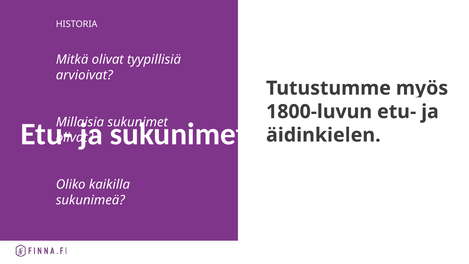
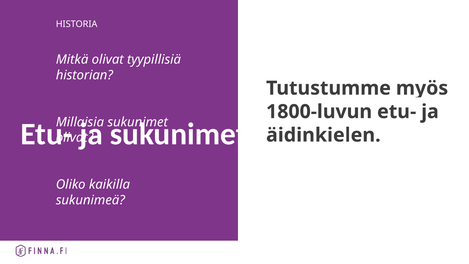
arvioivat: arvioivat -> historian (84, 75)
